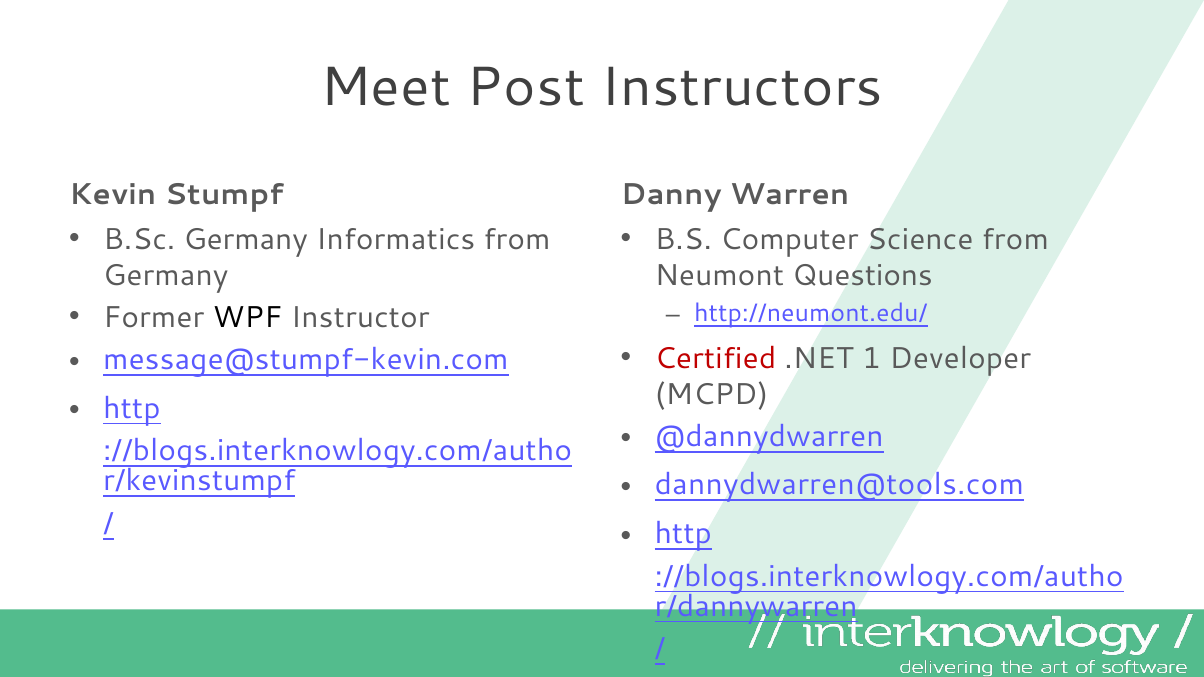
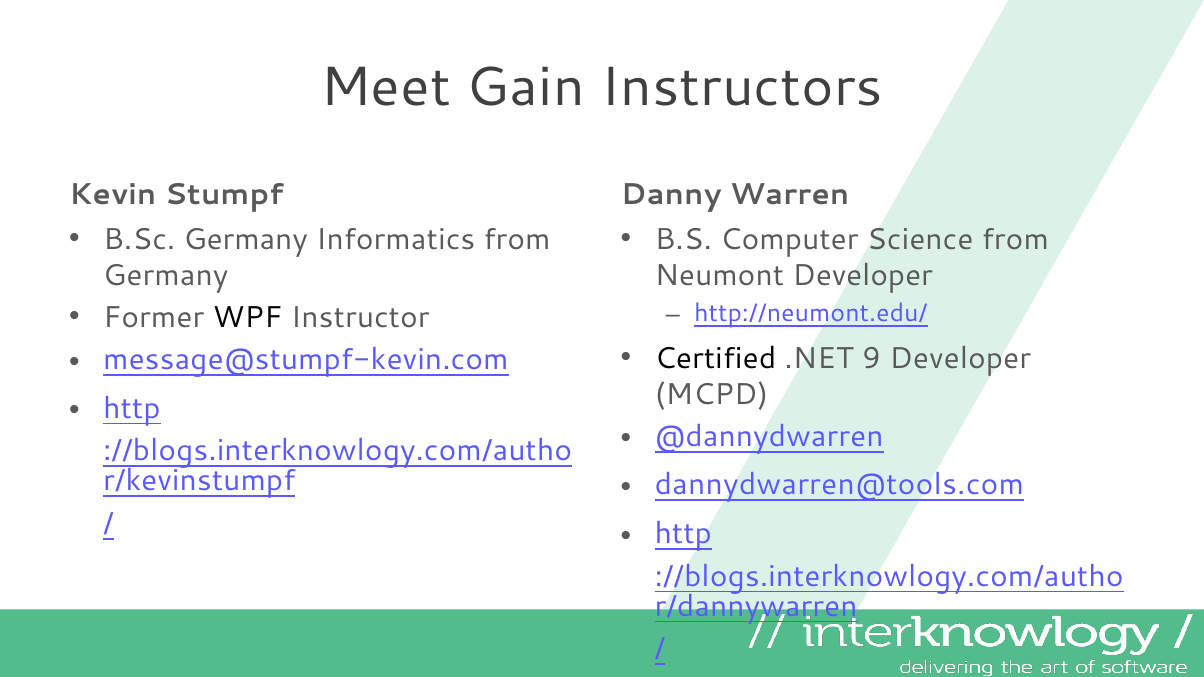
Post: Post -> Gain (526, 87)
Neumont Questions: Questions -> Developer (863, 276)
Certified colour: red -> black (715, 358)
1: 1 -> 9 (872, 358)
